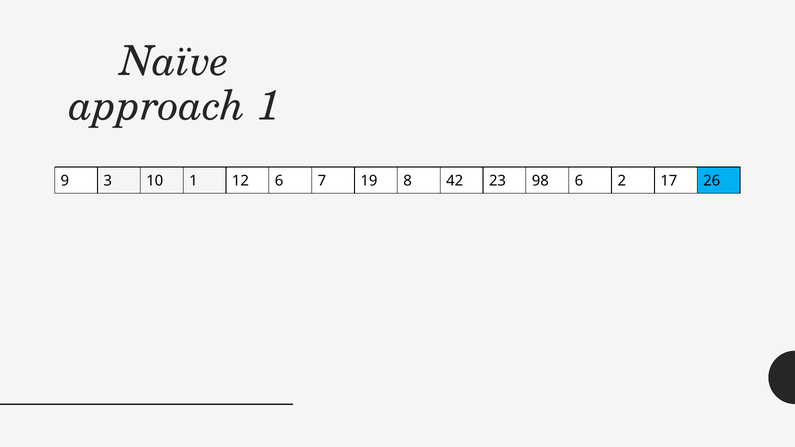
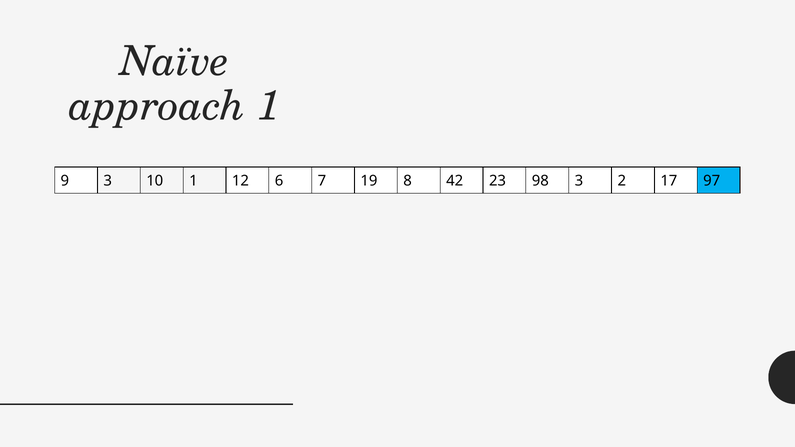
98 6: 6 -> 3 (579, 181)
26: 26 -> 97 (712, 181)
